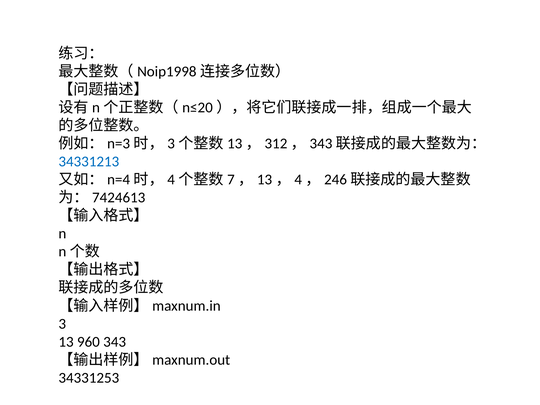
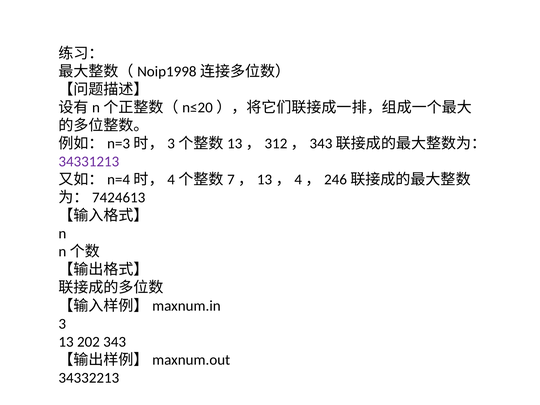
34331213 colour: blue -> purple (89, 162)
960: 960 -> 202 (88, 342)
34331253: 34331253 -> 34332213 (89, 378)
